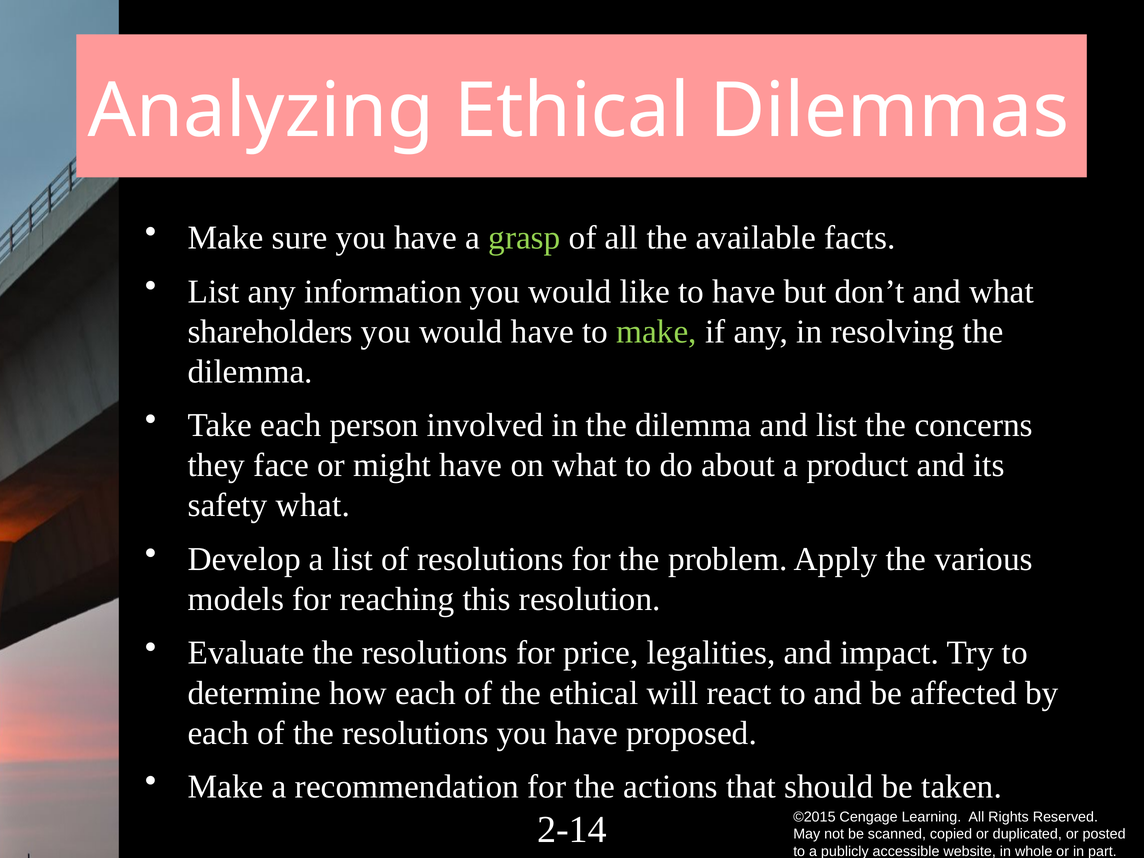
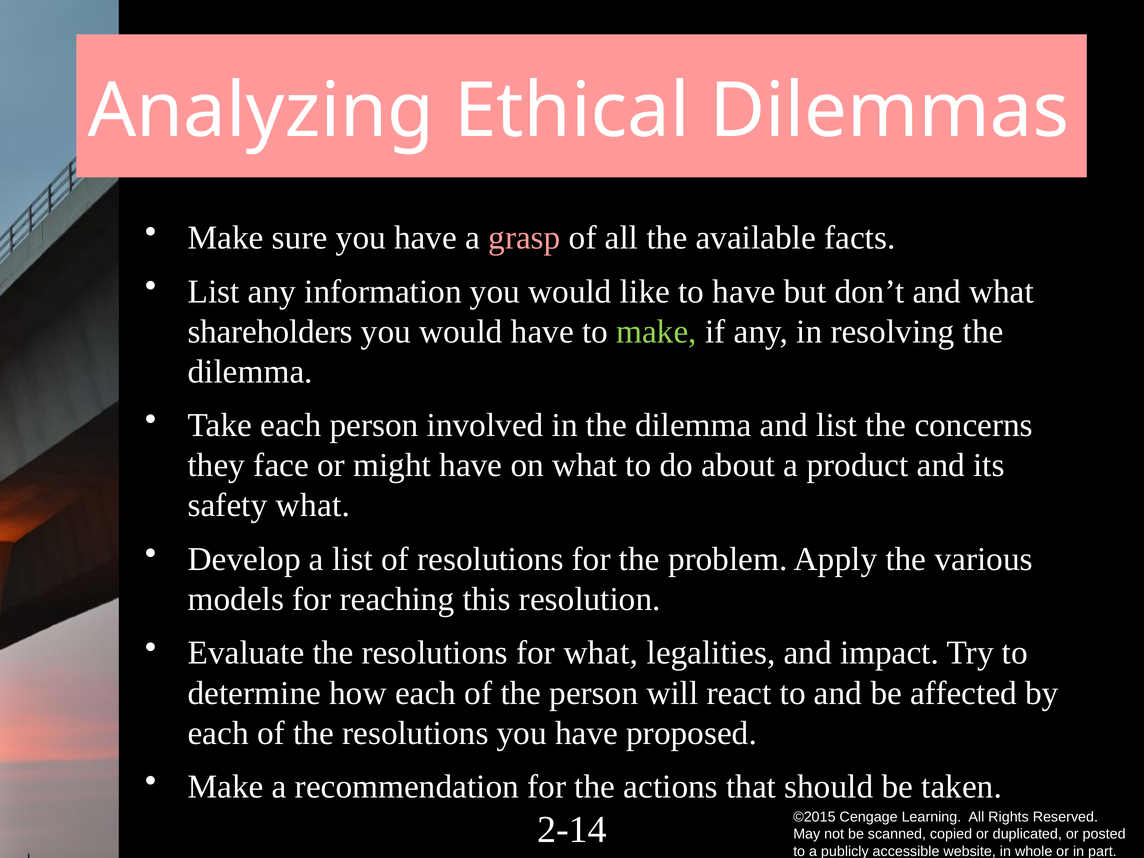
grasp colour: light green -> pink (525, 238)
for price: price -> what (601, 653)
the ethical: ethical -> person (594, 693)
